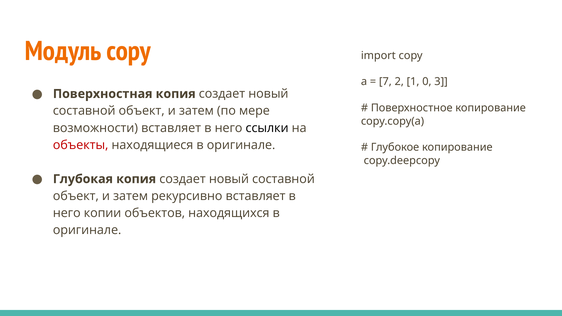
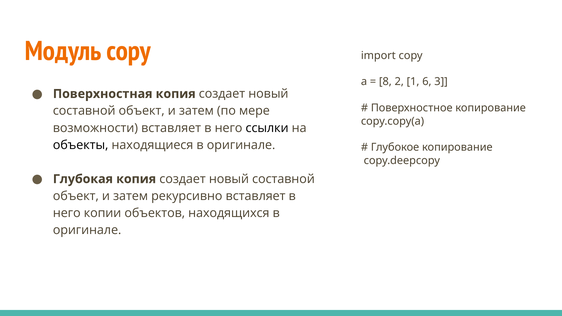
7: 7 -> 8 (385, 82)
0: 0 -> 6 (427, 82)
объекты colour: red -> black (81, 145)
